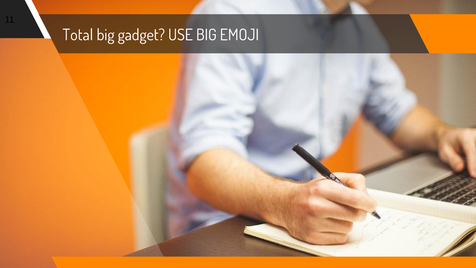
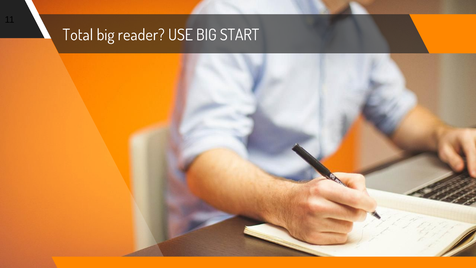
gadget: gadget -> reader (141, 35)
EMOJI: EMOJI -> START (239, 35)
